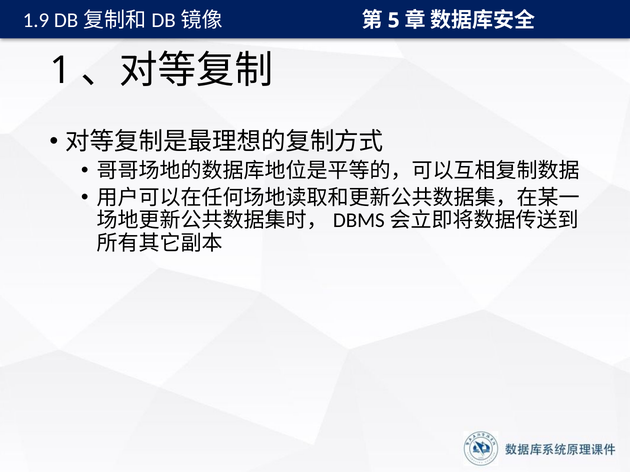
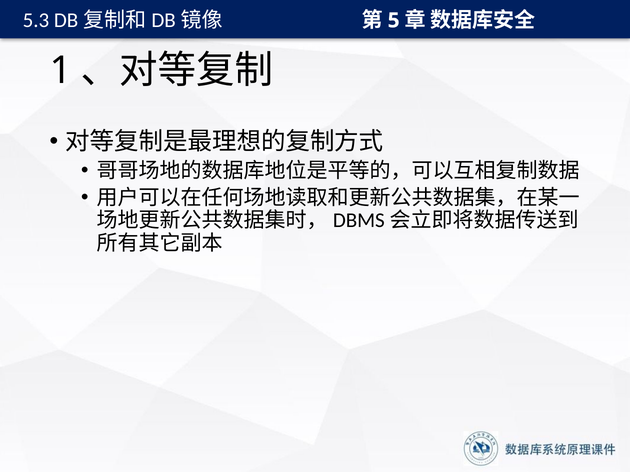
1.9: 1.9 -> 5.3 (36, 21)
